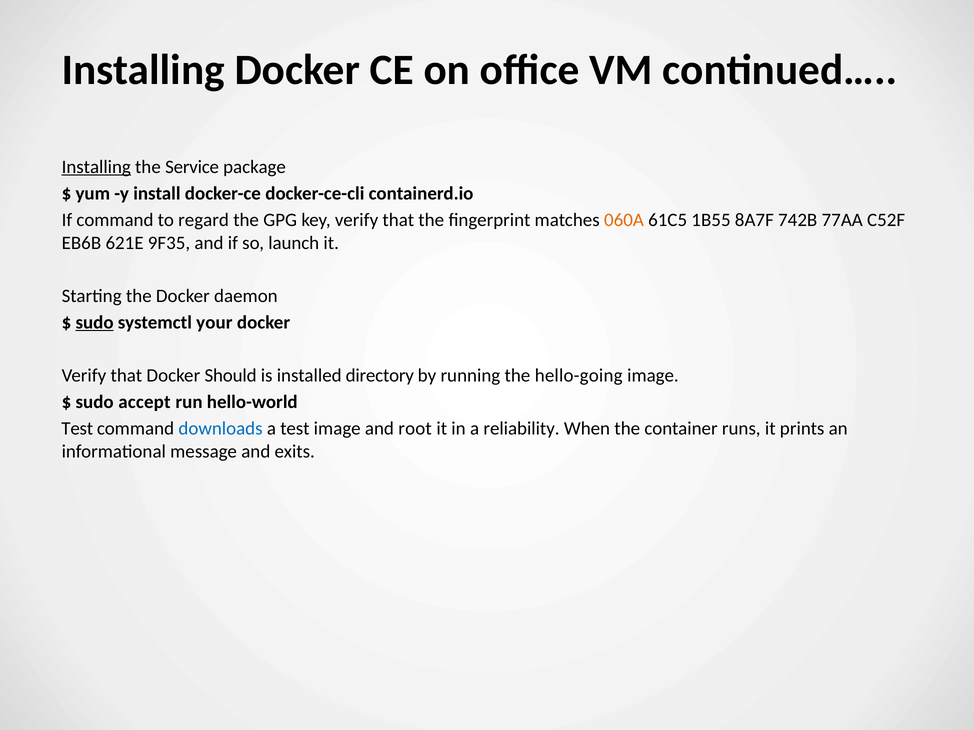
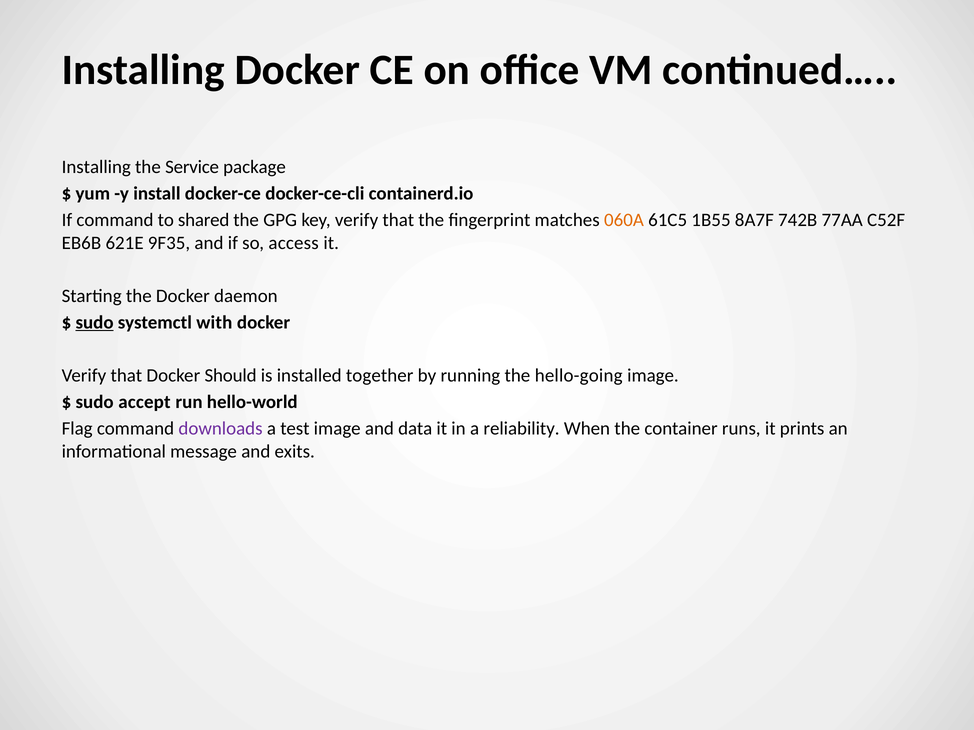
Installing underline: present -> none (96, 167)
regard: regard -> shared (204, 220)
launch: launch -> access (294, 243)
your: your -> with (214, 323)
directory: directory -> together (380, 376)
Test: Test -> Flag (77, 429)
downloads colour: blue -> purple (221, 429)
root: root -> data (415, 429)
